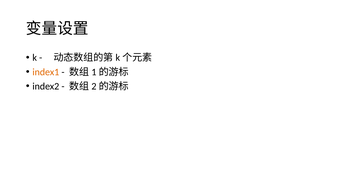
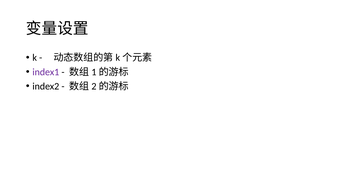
index1 colour: orange -> purple (46, 72)
